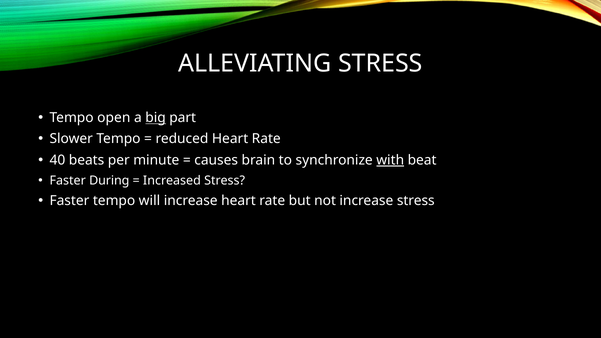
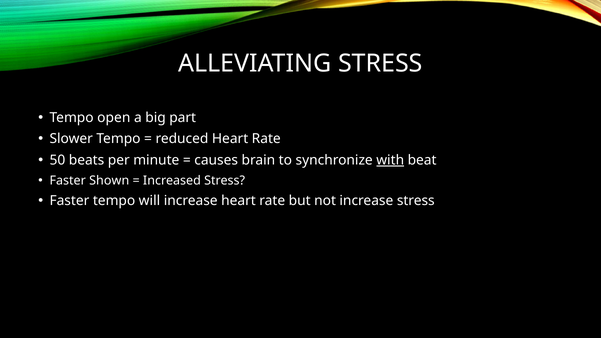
big underline: present -> none (156, 118)
40: 40 -> 50 (57, 160)
During: During -> Shown (109, 181)
